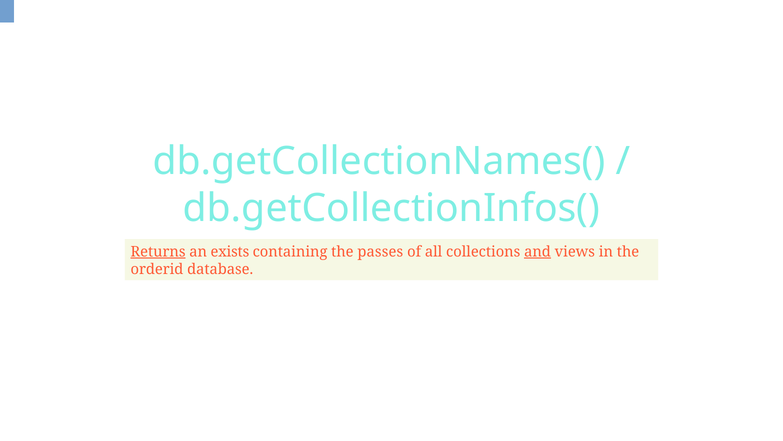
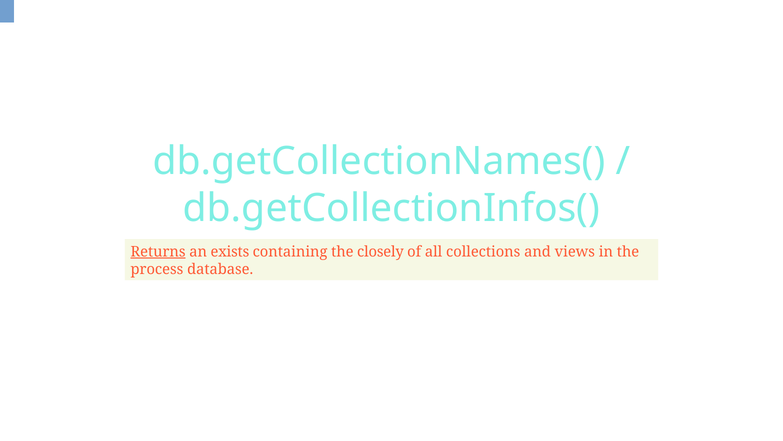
passes: passes -> closely (380, 252)
and underline: present -> none (538, 252)
orderid: orderid -> process (157, 269)
